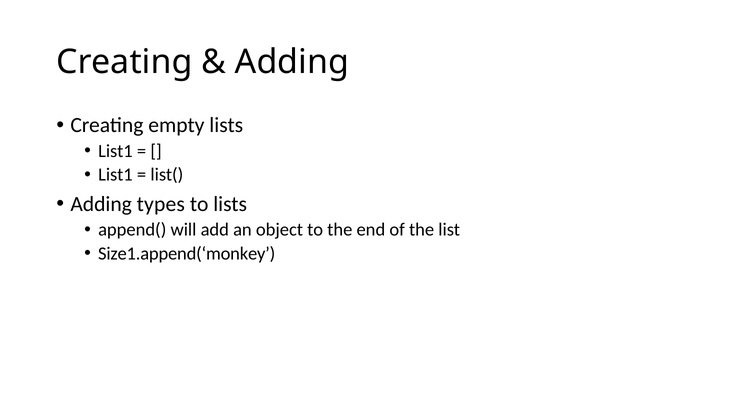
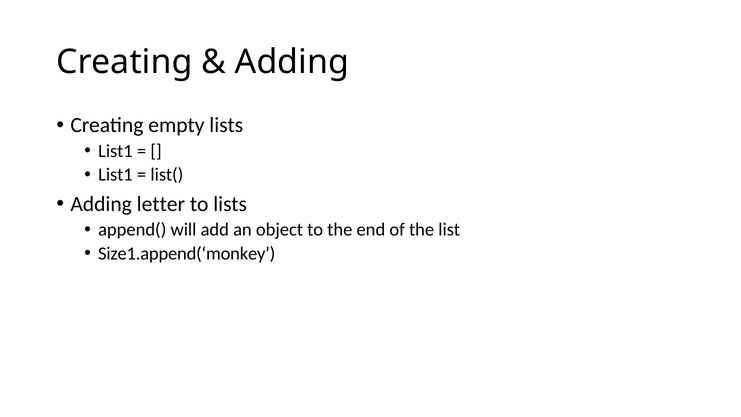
types: types -> letter (161, 204)
